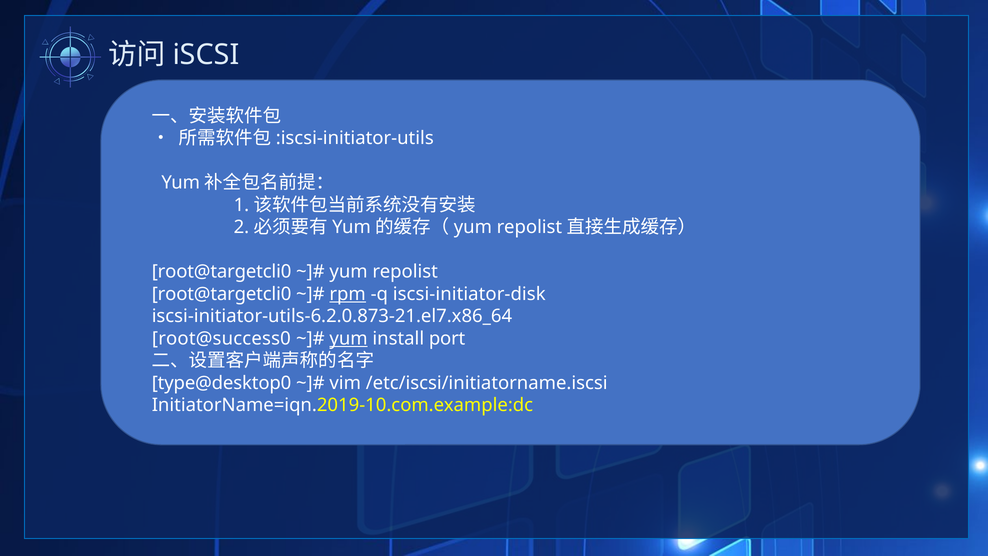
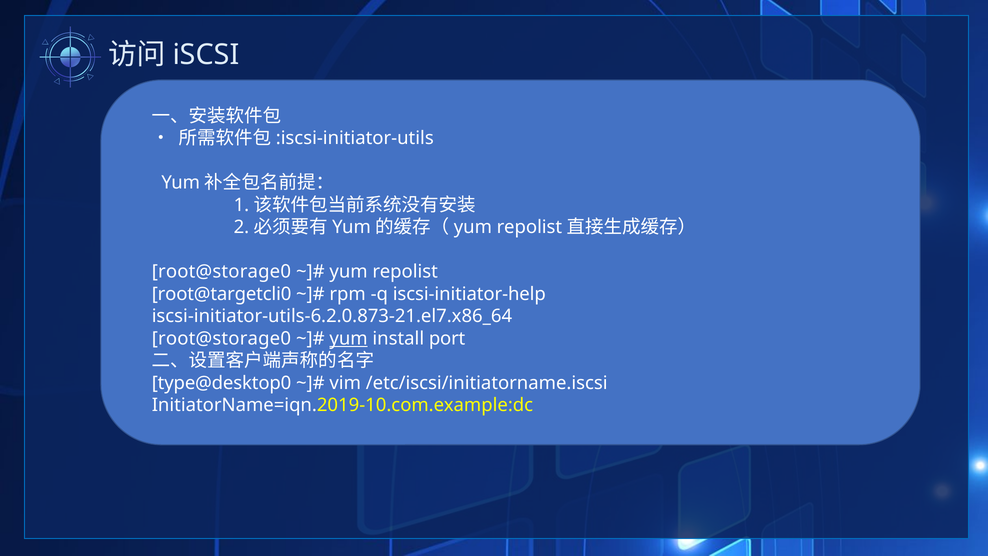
root@targetcli0: root@targetcli0 -> root@storage0 (221, 272)
rpm underline: present -> none (348, 294)
iscsi-initiator-disk: iscsi-initiator-disk -> iscsi-initiator-help (469, 294)
root@success0: root@success0 -> root@storage0 (221, 338)
